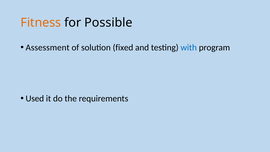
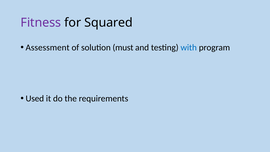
Fitness colour: orange -> purple (41, 23)
Possible: Possible -> Squared (109, 23)
fixed: fixed -> must (123, 47)
